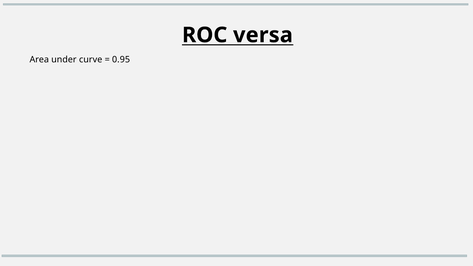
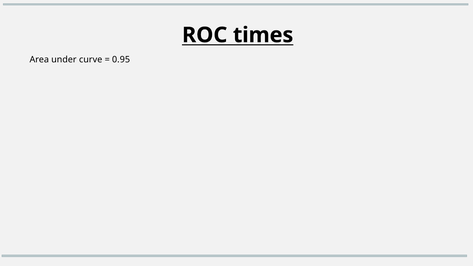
versa: versa -> times (263, 35)
